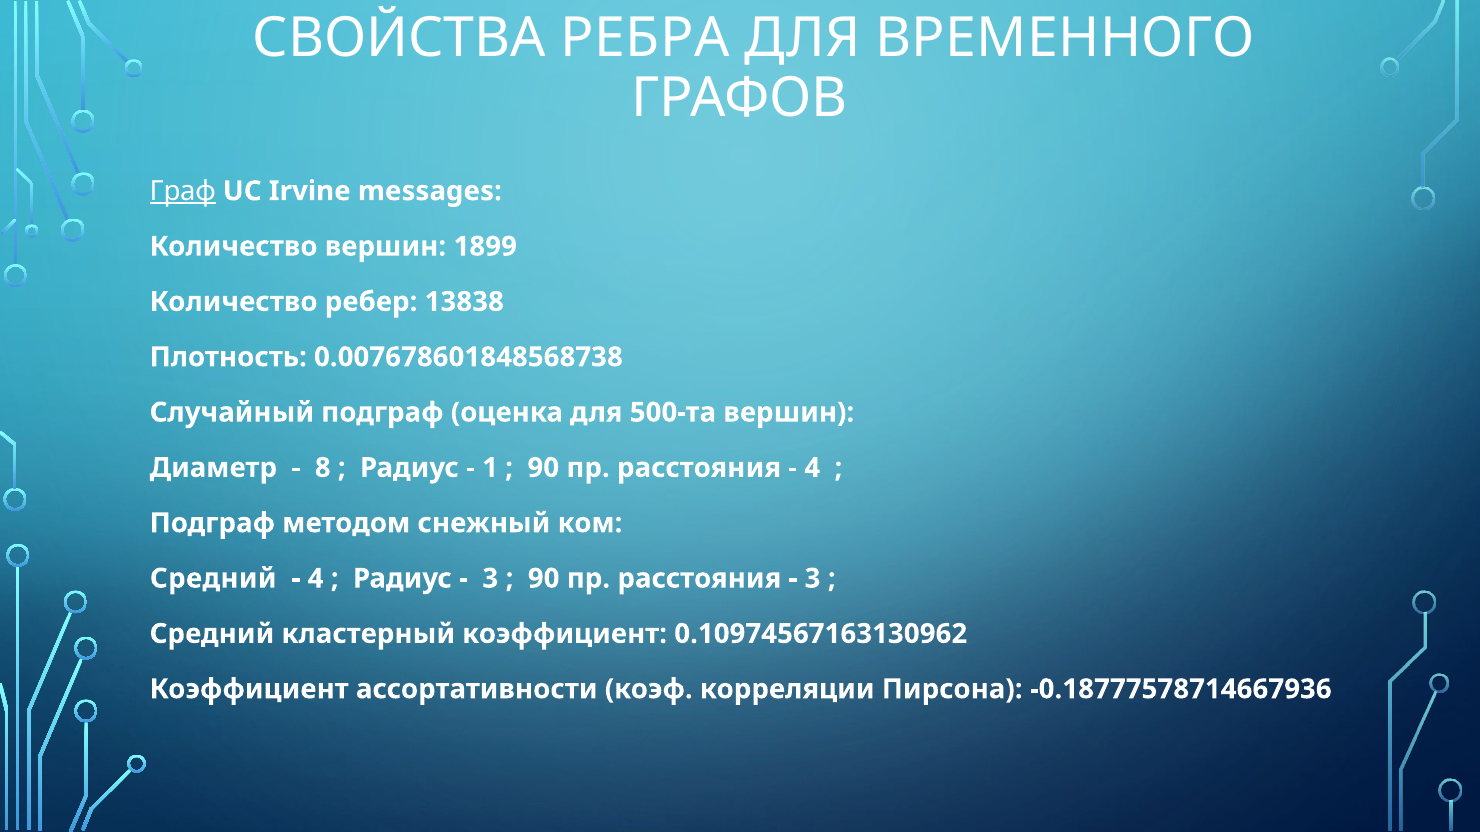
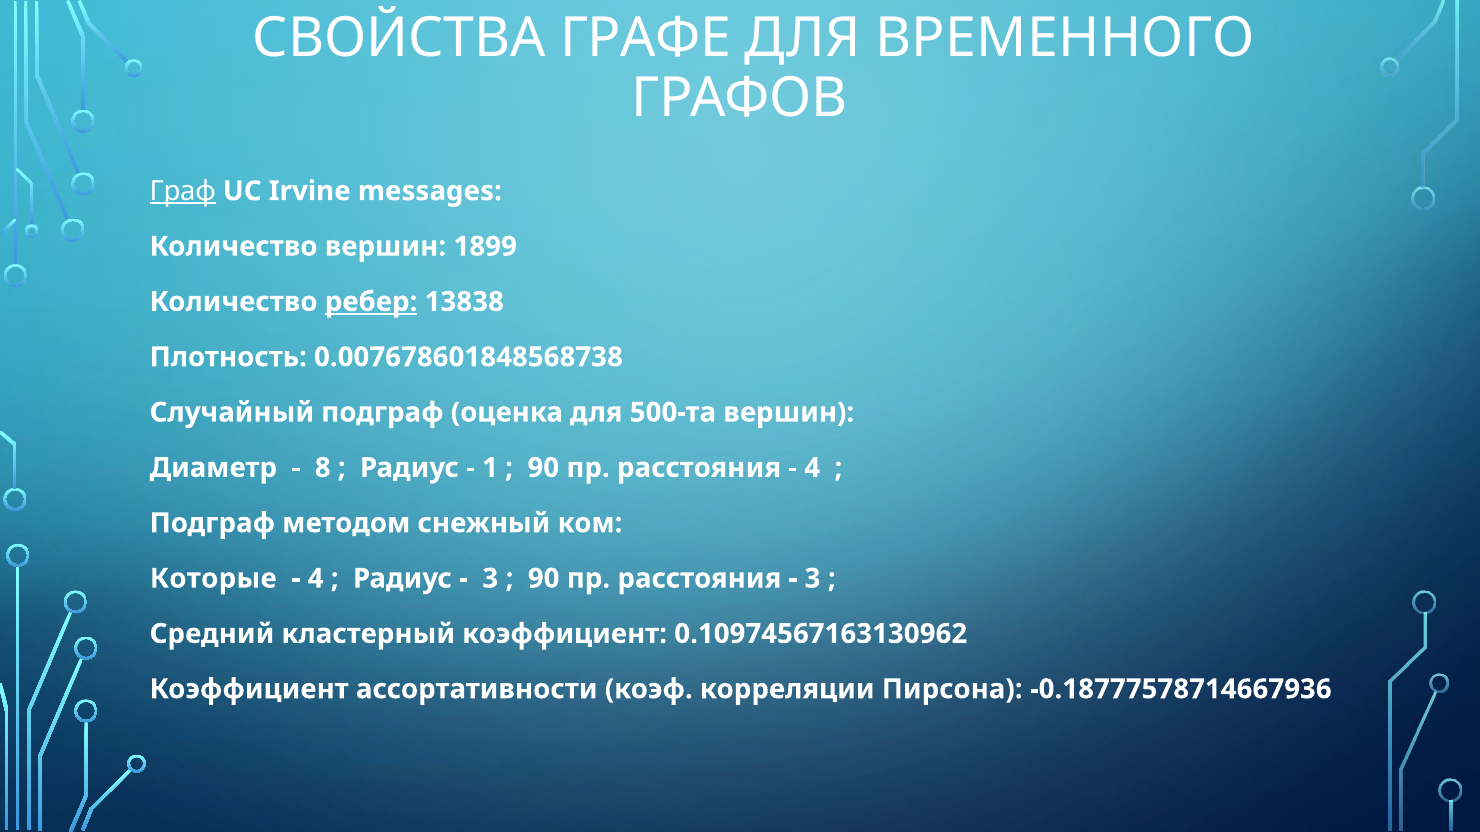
РЕБРА: РЕБРА -> ГРАФЕ (646, 38)
ребер underline: none -> present (371, 302)
Средний: Средний -> Которые (213, 579)
